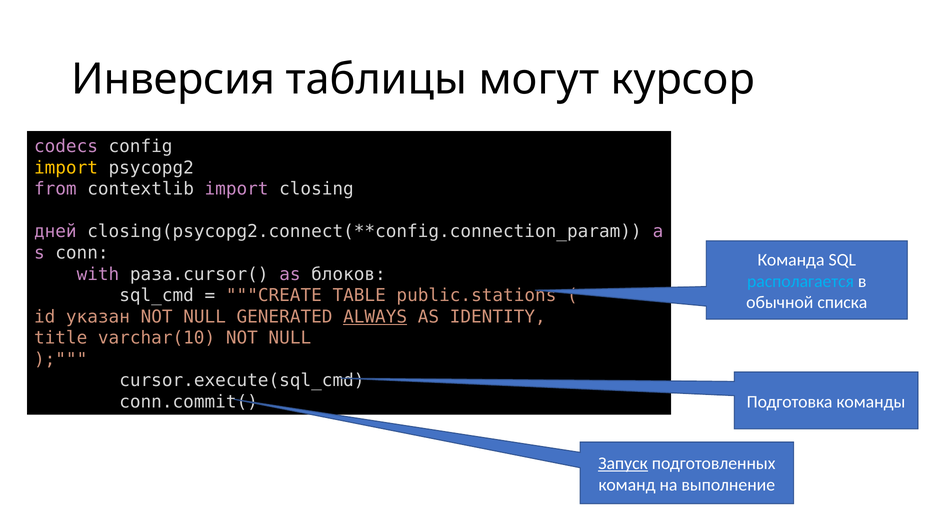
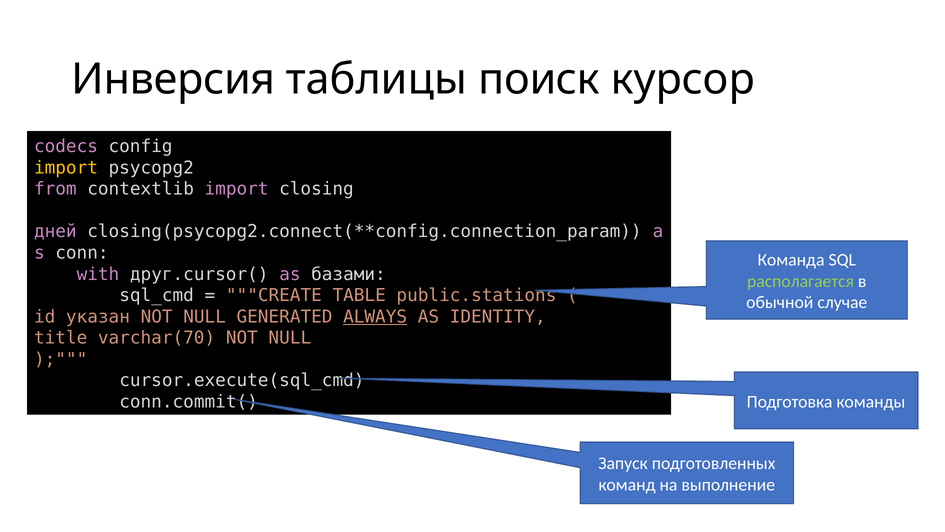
могут: могут -> поиск (539, 79)
раза.cursor(: раза.cursor( -> друг.cursor( (199, 274)
блоков: блоков -> базами (348, 274)
располагается colour: light blue -> light green (801, 281)
списка: списка -> случае (842, 302)
varchar(10: varchar(10 -> varchar(70 (157, 338)
Запуск underline: present -> none (623, 463)
